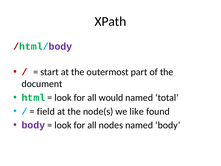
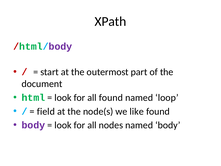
all would: would -> found (111, 97)
total: total -> loop (167, 97)
